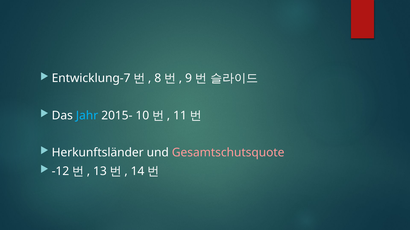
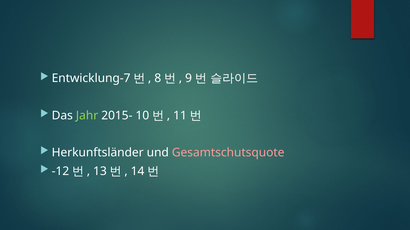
Jahr colour: light blue -> light green (87, 116)
